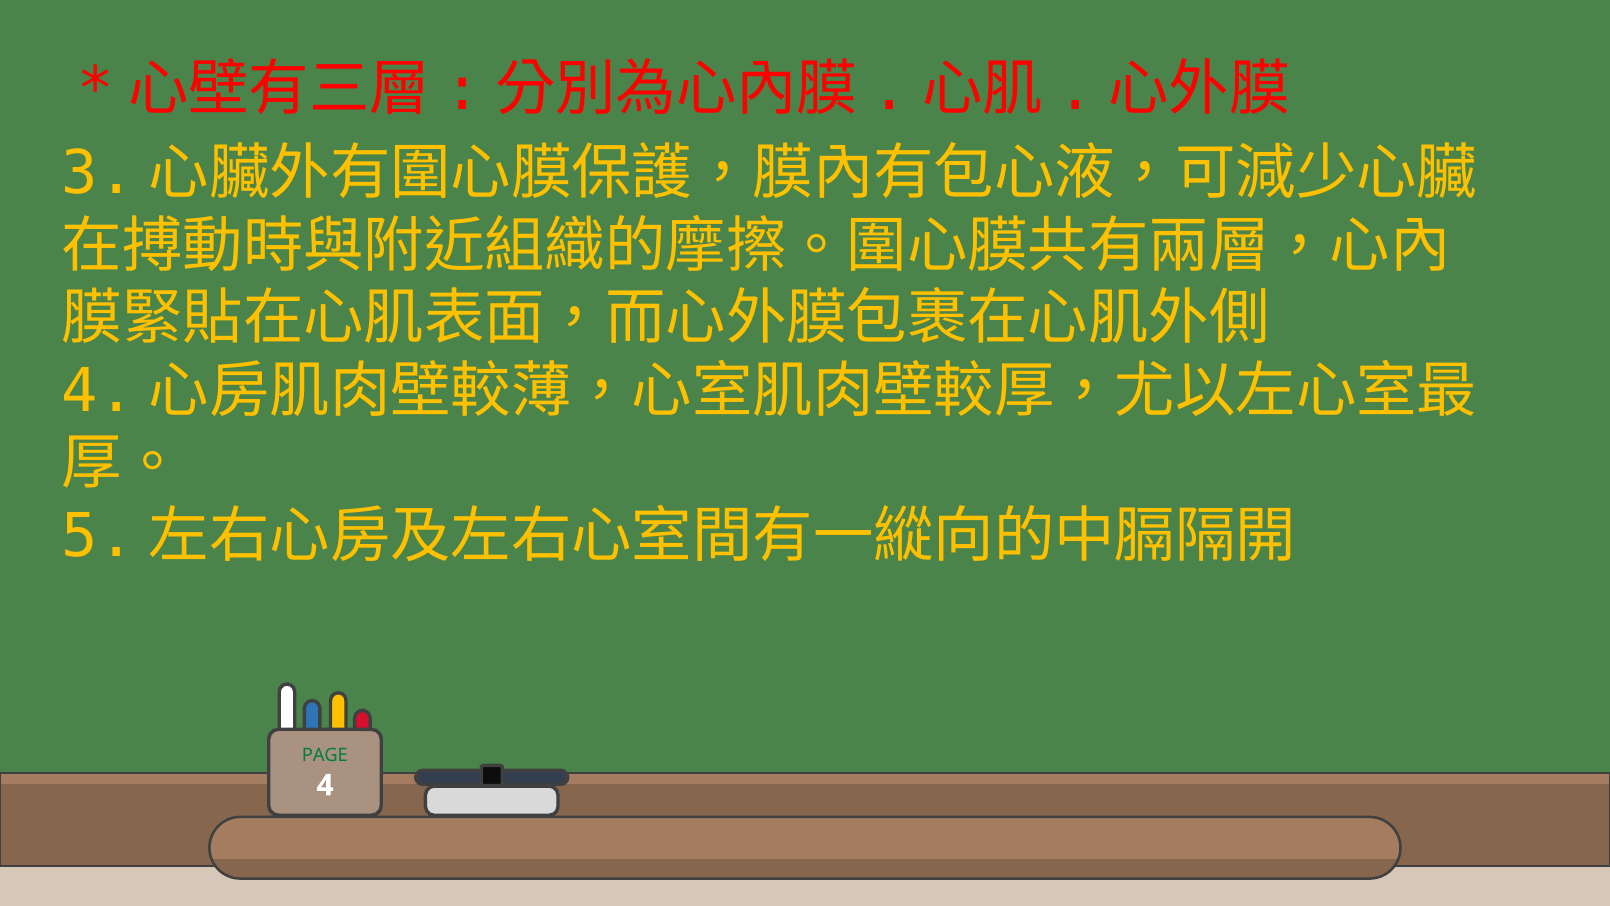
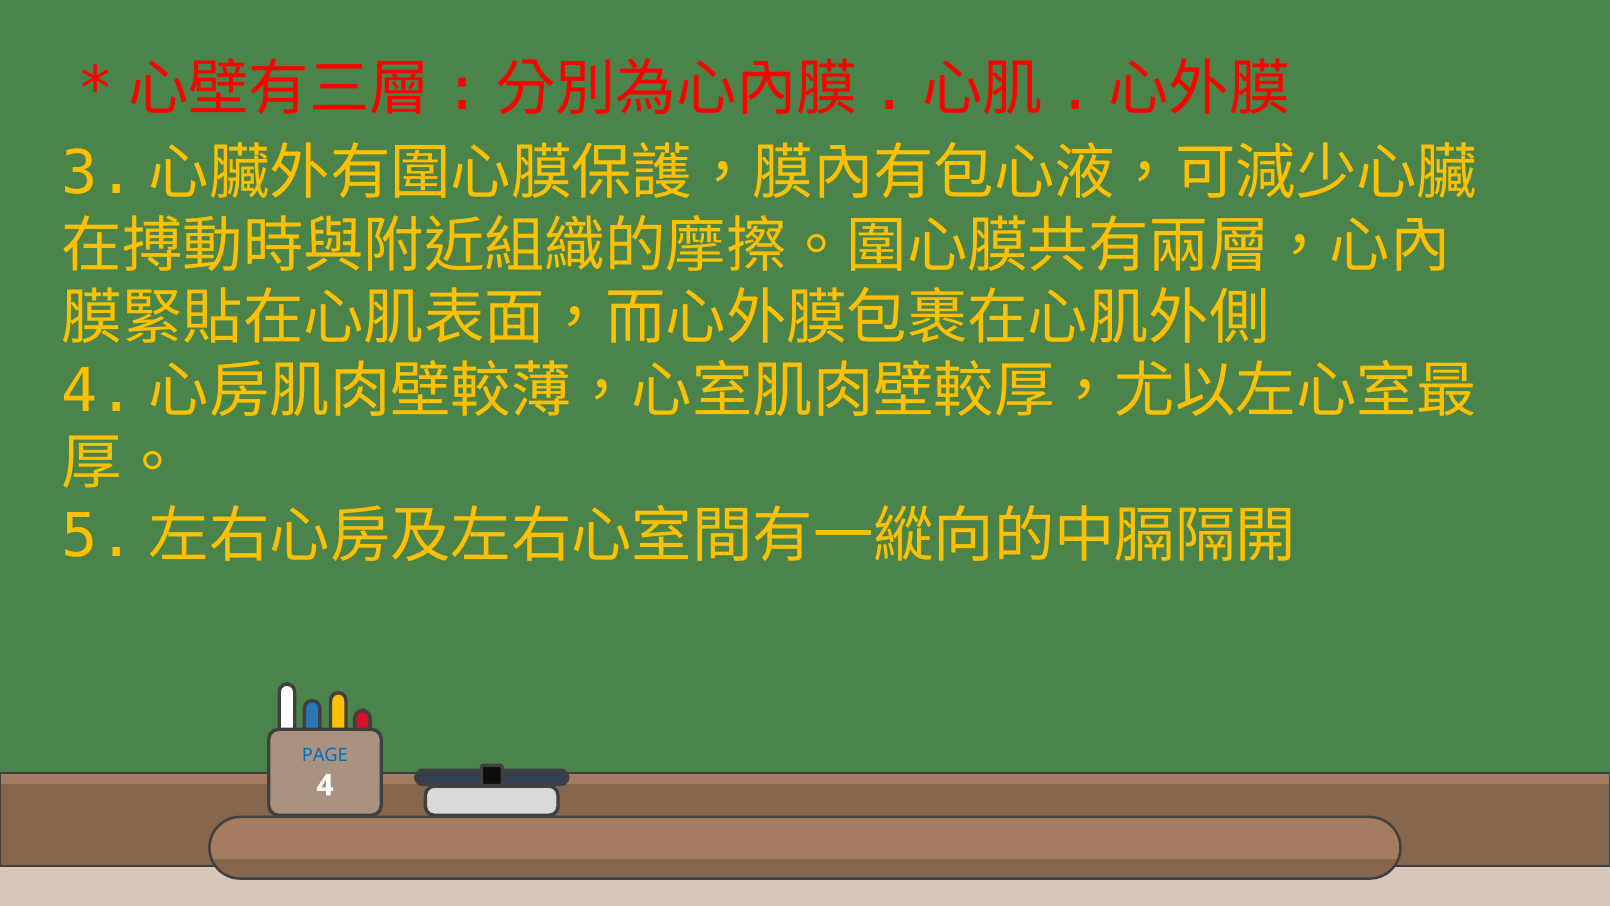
PAGE colour: green -> blue (325, 755)
